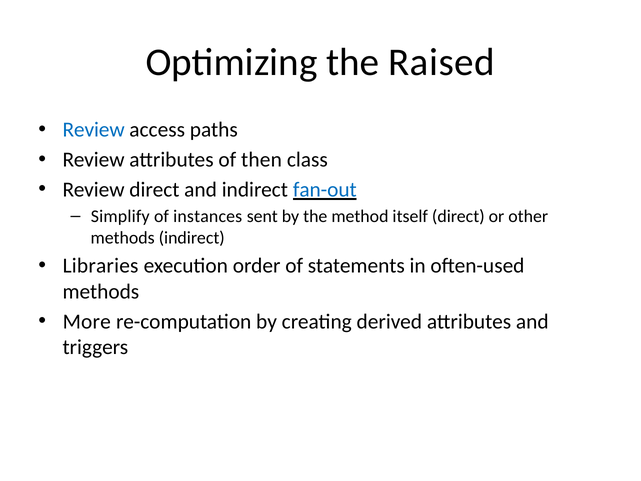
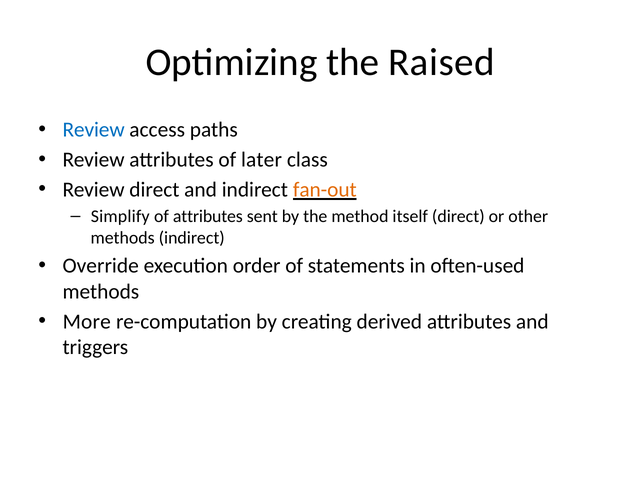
then: then -> later (261, 160)
fan-out colour: blue -> orange (325, 190)
of instances: instances -> attributes (208, 216)
Libraries: Libraries -> Override (101, 266)
